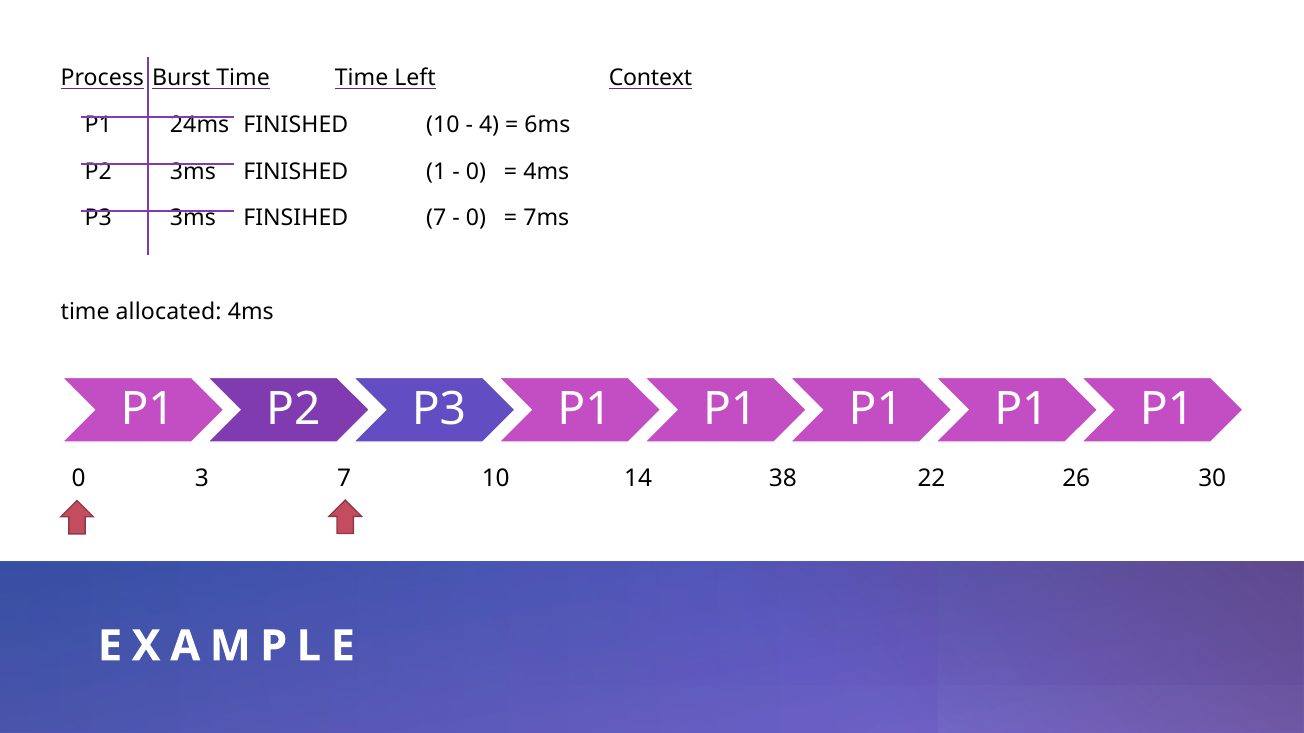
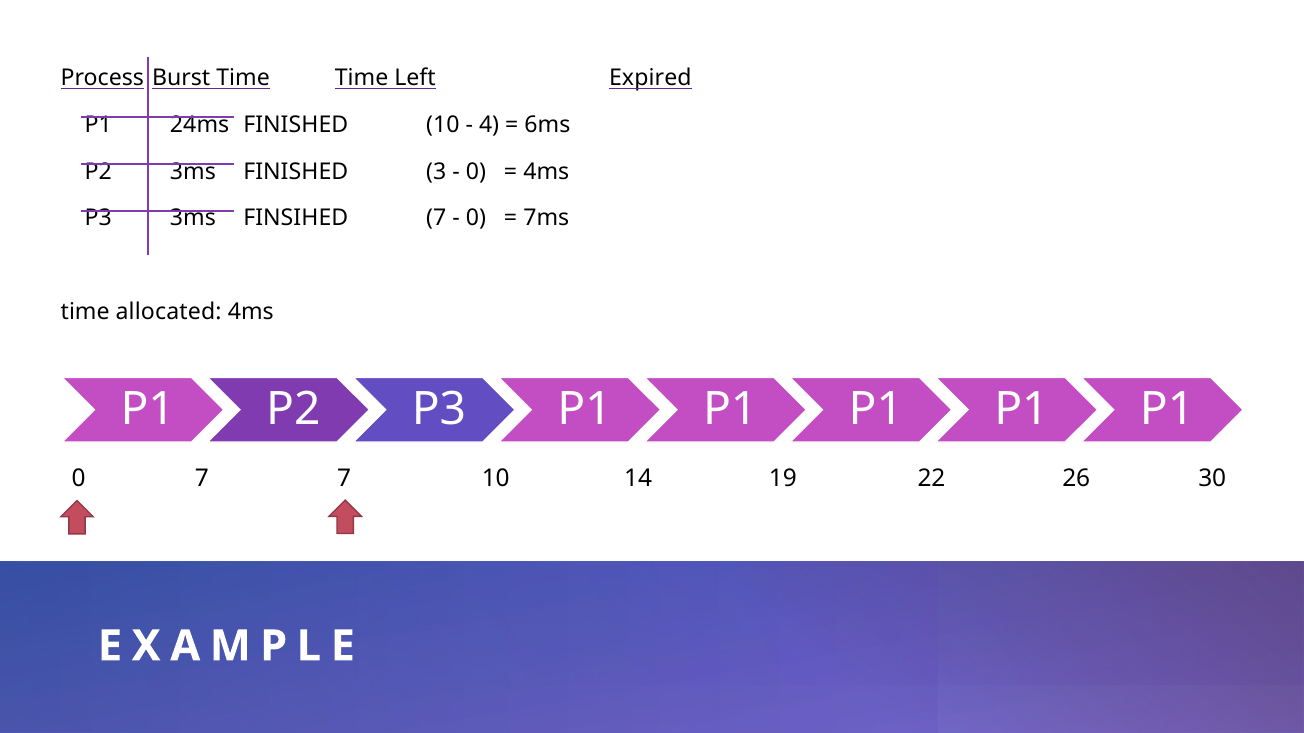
Context: Context -> Expired (650, 78)
1: 1 -> 3 (436, 172)
0 3: 3 -> 7 (202, 479)
38: 38 -> 19 (783, 479)
